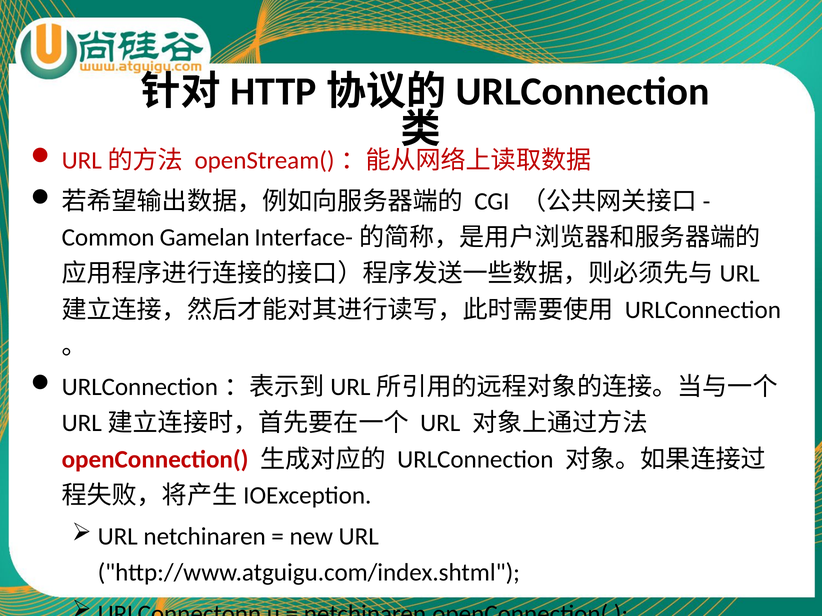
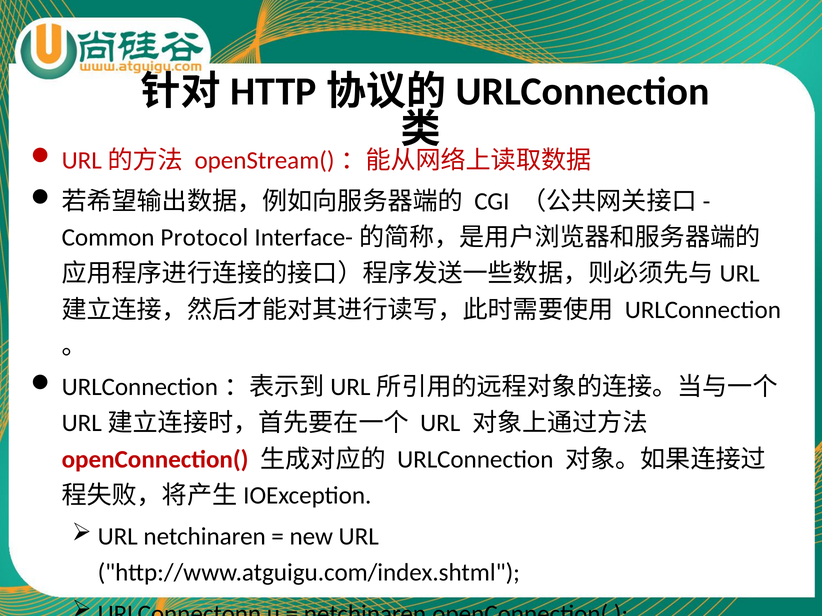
Gamelan: Gamelan -> Protocol (204, 238)
